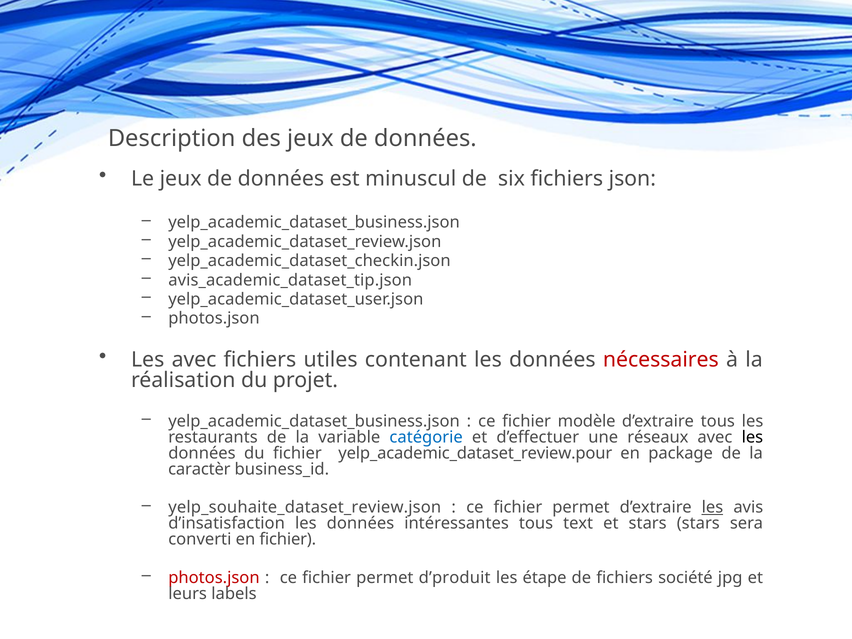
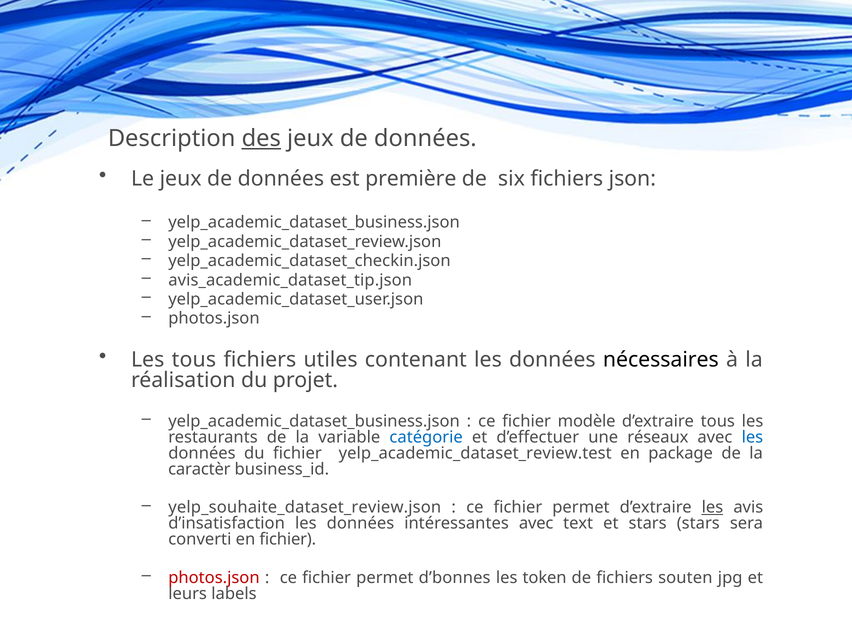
des underline: none -> present (261, 139)
minuscul: minuscul -> première (411, 179)
Les avec: avec -> tous (194, 360)
nécessaires colour: red -> black (661, 360)
les colour: black -> blue (752, 437)
yelp_academic_dataset_review.pour: yelp_academic_dataset_review.pour -> yelp_academic_dataset_review.test (475, 453)
intéressantes tous: tous -> avec (536, 523)
d’produit: d’produit -> d’bonnes (455, 578)
étape: étape -> token (545, 578)
société: société -> souten (685, 578)
